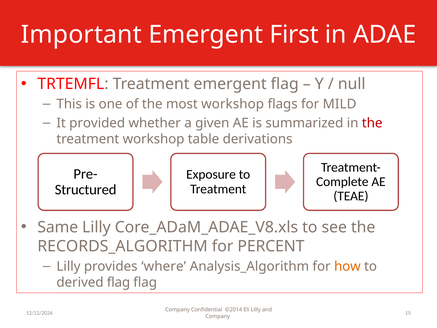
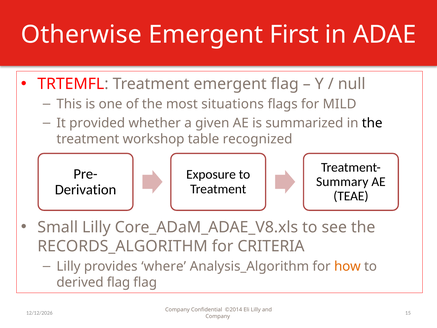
Important: Important -> Otherwise (81, 35)
most workshop: workshop -> situations (233, 104)
the colour: red -> black (372, 123)
derivations: derivations -> recognized (258, 139)
Complete: Complete -> Summary (342, 182)
Structured: Structured -> Derivation (86, 190)
Same: Same -> Small (58, 227)
PERCENT: PERCENT -> CRITERIA (271, 246)
